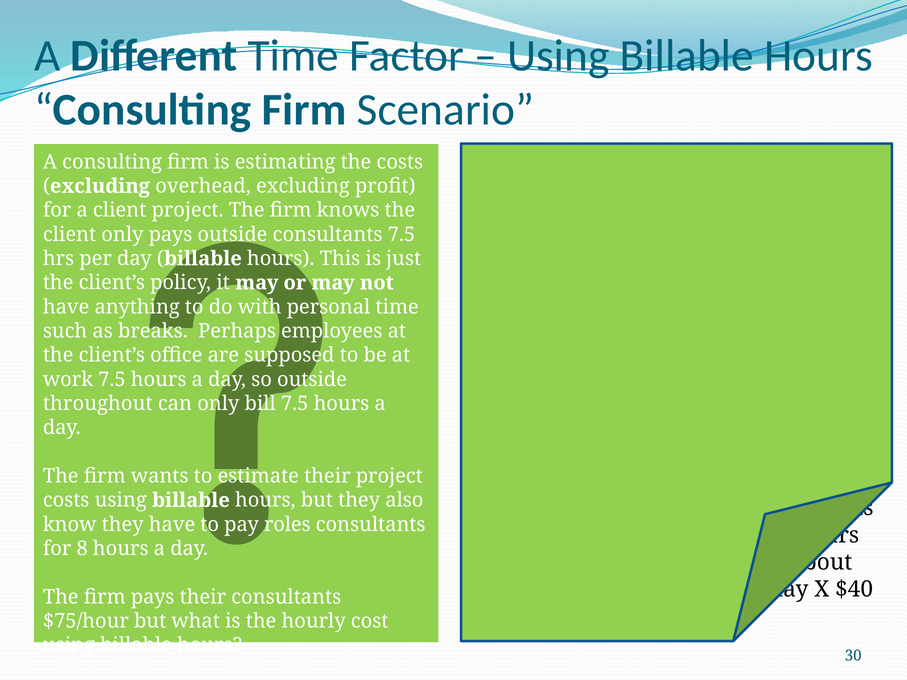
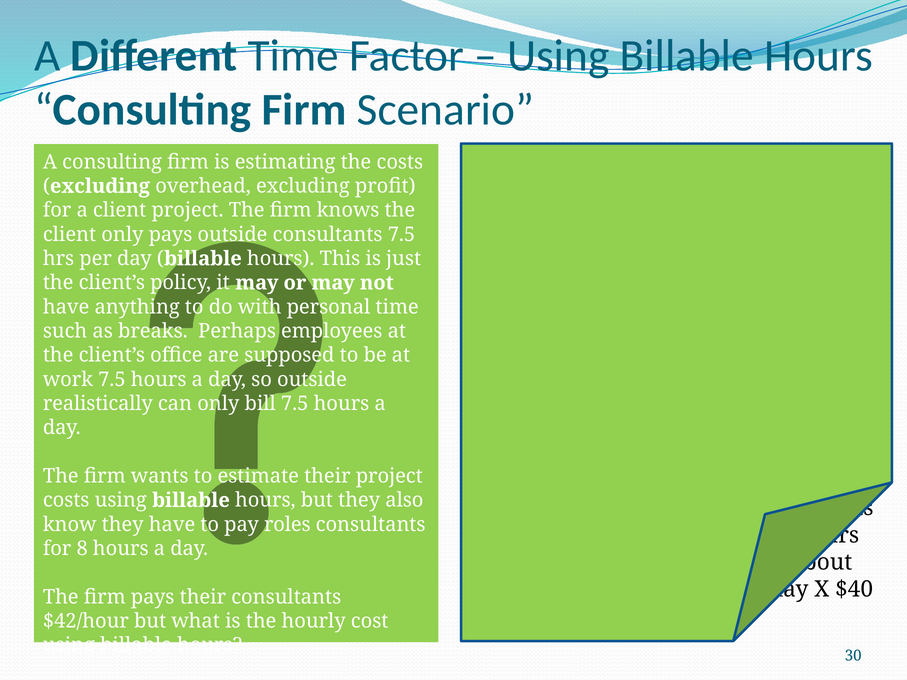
throughout: throughout -> realistically (98, 404)
$75/hour: $75/hour -> $42/hour (86, 621)
